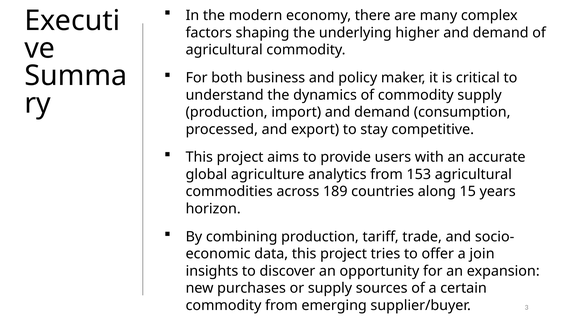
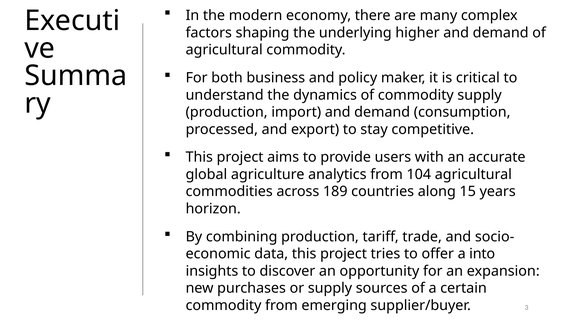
153: 153 -> 104 (419, 174)
join: join -> into (482, 254)
